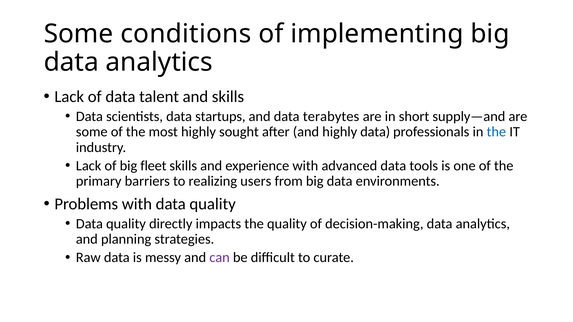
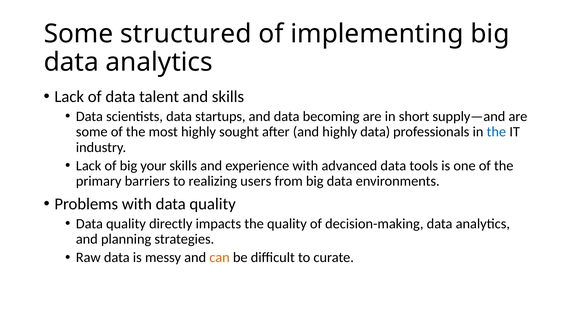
conditions: conditions -> structured (186, 34)
terabytes: terabytes -> becoming (331, 117)
fleet: fleet -> your (153, 166)
can colour: purple -> orange (220, 258)
